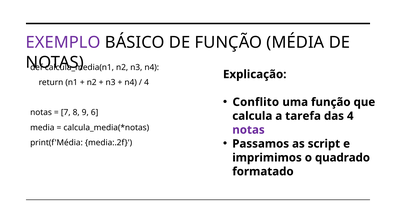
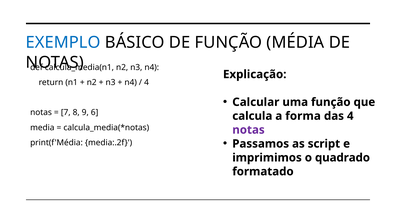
EXEMPLO colour: purple -> blue (63, 42)
Conflito: Conflito -> Calcular (256, 102)
tarefa: tarefa -> forma (303, 116)
